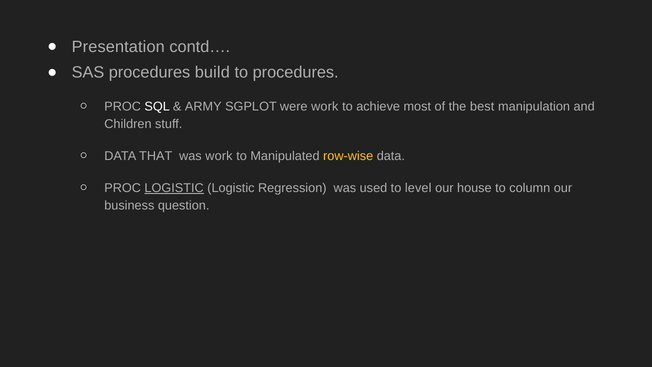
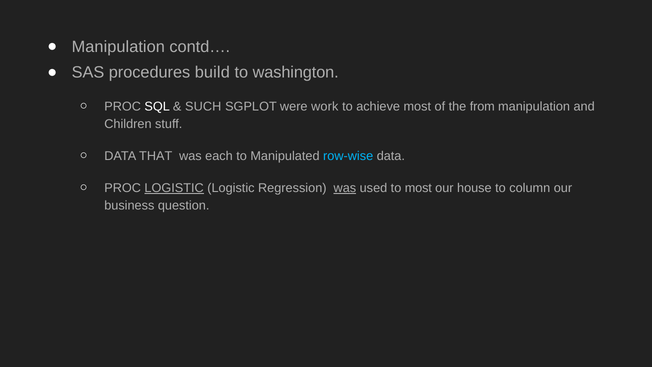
Presentation: Presentation -> Manipulation (118, 47)
to procedures: procedures -> washington (296, 73)
ARMY: ARMY -> SUCH (203, 106)
best: best -> from (482, 106)
was work: work -> each (219, 156)
row-wise colour: yellow -> light blue (348, 156)
was underline: none -> present (345, 188)
to level: level -> most (418, 188)
